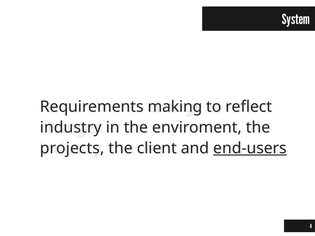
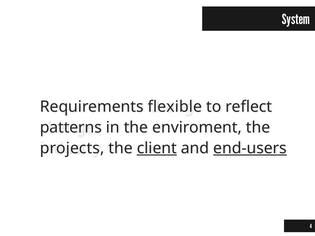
making: making -> flexible (175, 107)
industry: industry -> patterns (71, 128)
client underline: none -> present (157, 148)
